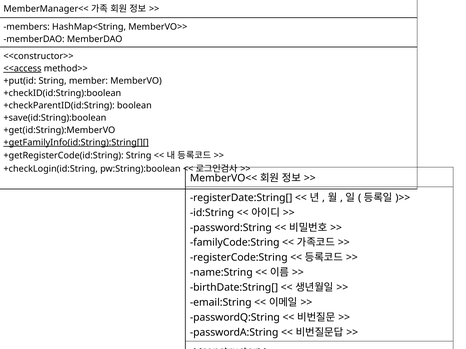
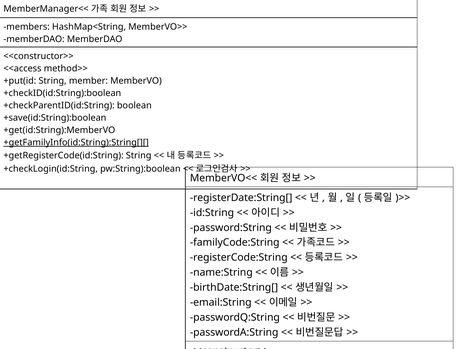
<<access underline: present -> none (22, 69)
